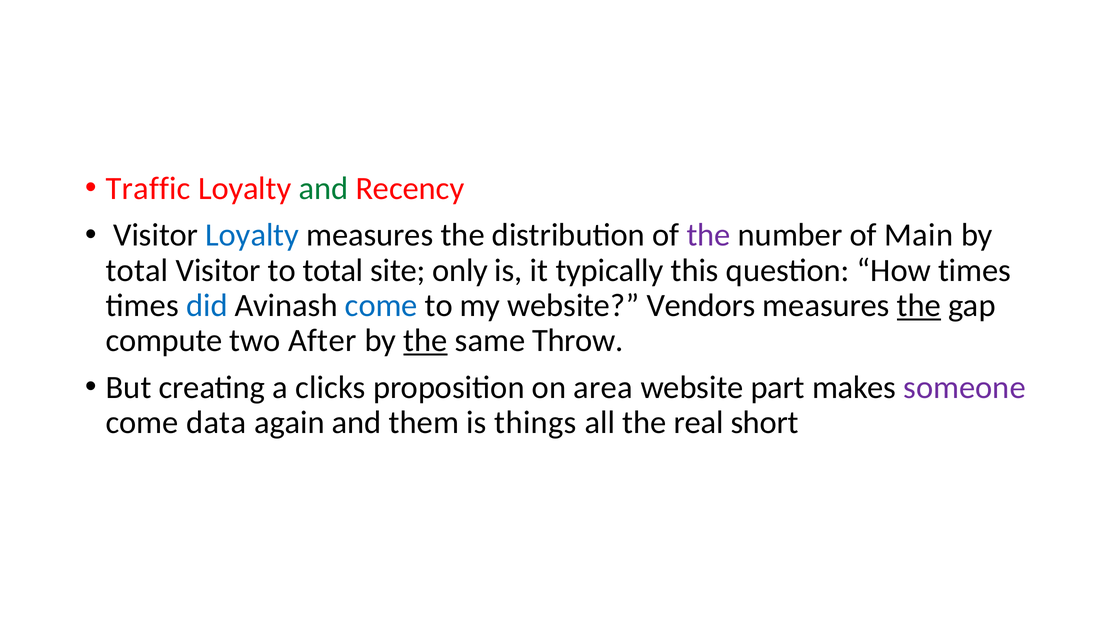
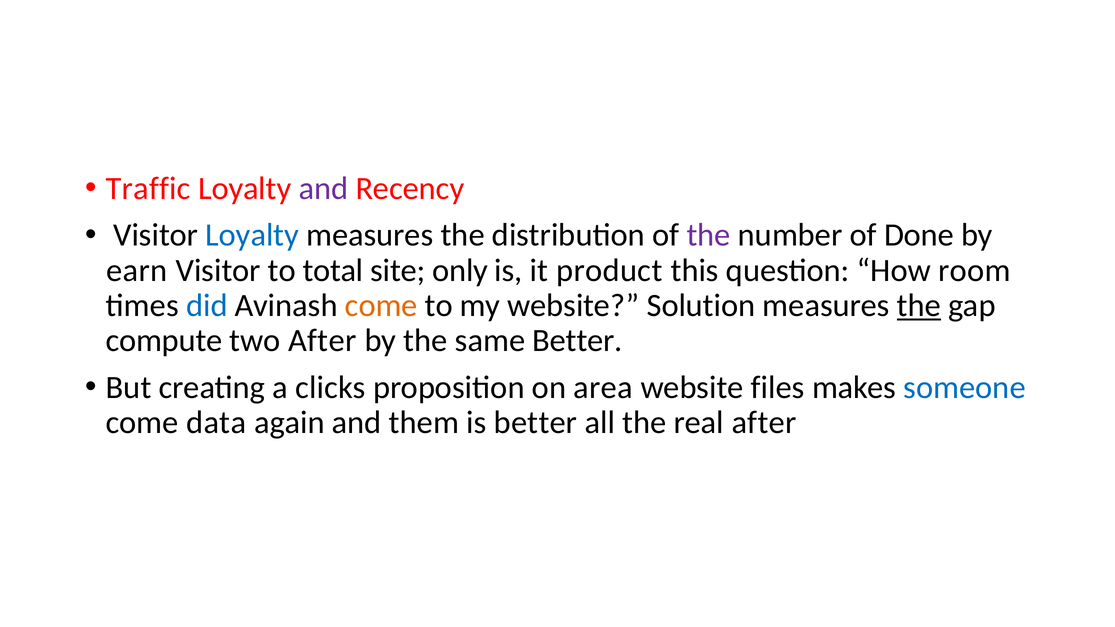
and colour: green -> purple (324, 189)
Main: Main -> Done (919, 235)
total: total -> earn (137, 270)
typically: typically -> product (609, 270)
How times: times -> room (974, 270)
come colour: blue -> orange (381, 306)
Vendors: Vendors -> Solution (701, 306)
the underline: present -> none (425, 341)
same Throw: Throw -> Better (578, 341)
part: part -> files (778, 387)
someone colour: purple -> blue (965, 387)
is things: things -> better (536, 423)
real short: short -> after (764, 423)
